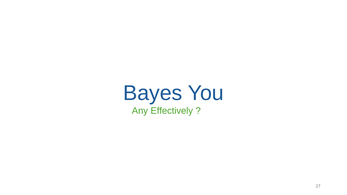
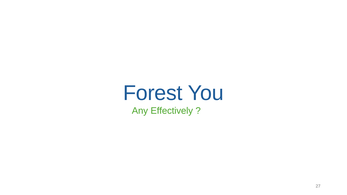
Bayes: Bayes -> Forest (153, 93)
